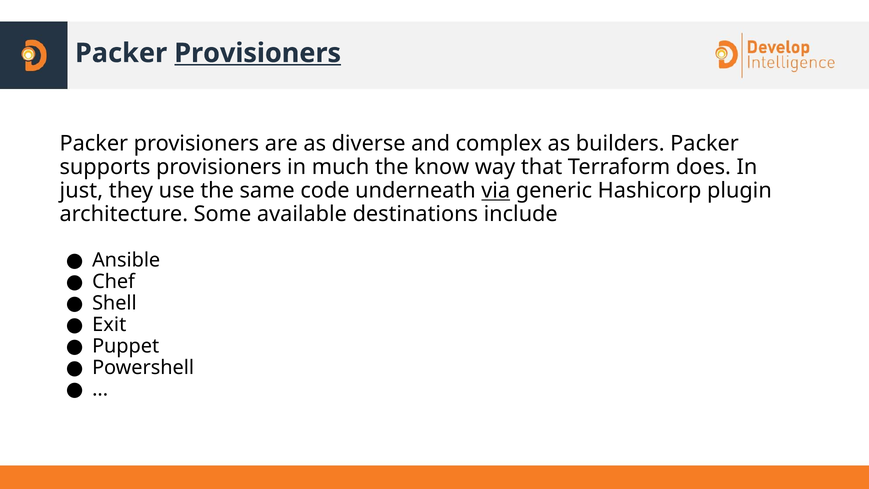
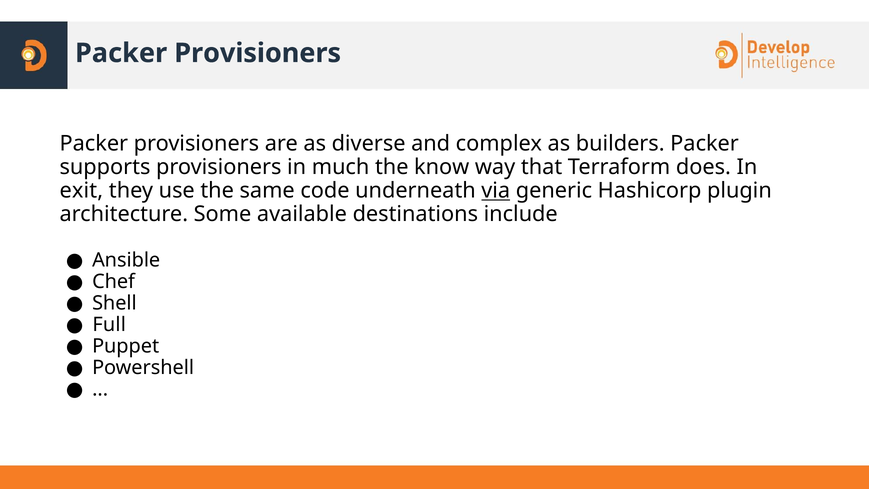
Provisioners underline: present -> none (258, 53)
just: just -> exit (81, 191)
Exit: Exit -> Full (109, 325)
